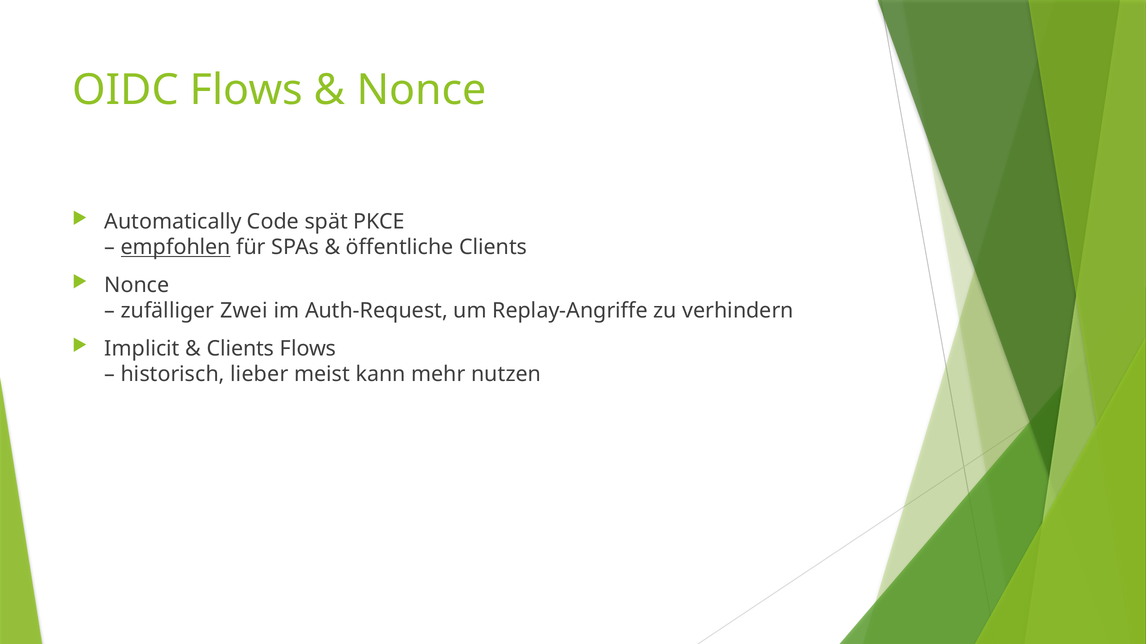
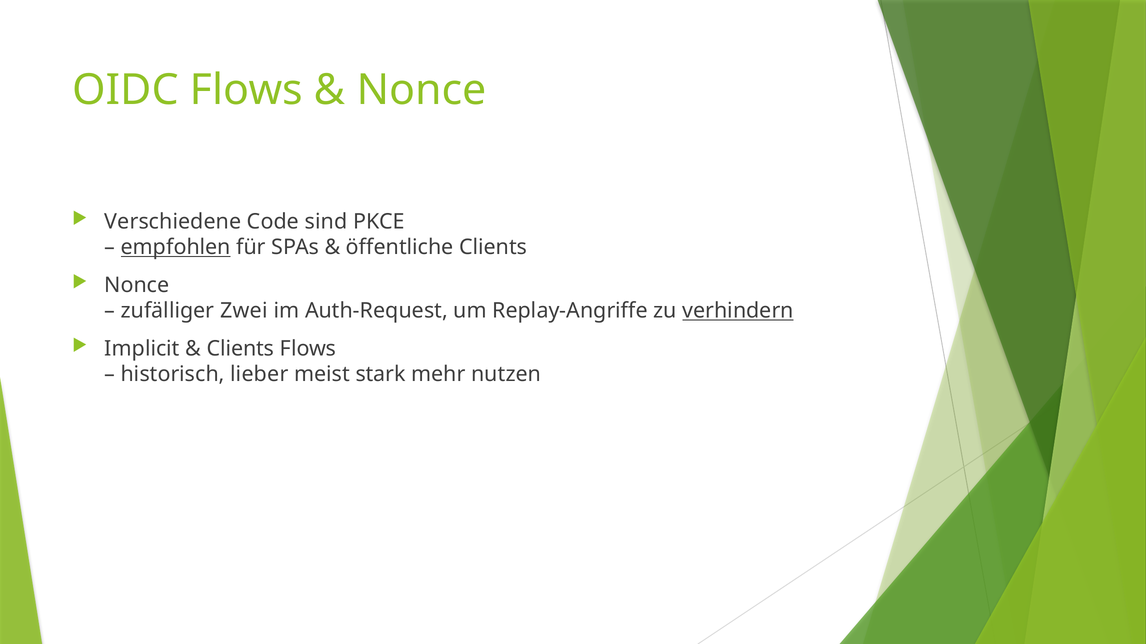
Automatically: Automatically -> Verschiedene (173, 222)
spät: spät -> sind (326, 222)
verhindern underline: none -> present (738, 311)
kann: kann -> stark (381, 375)
